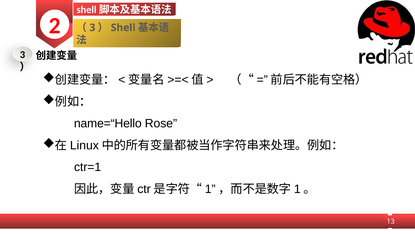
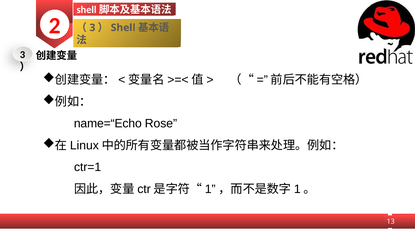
name=“Hello: name=“Hello -> name=“Echo (108, 123)
